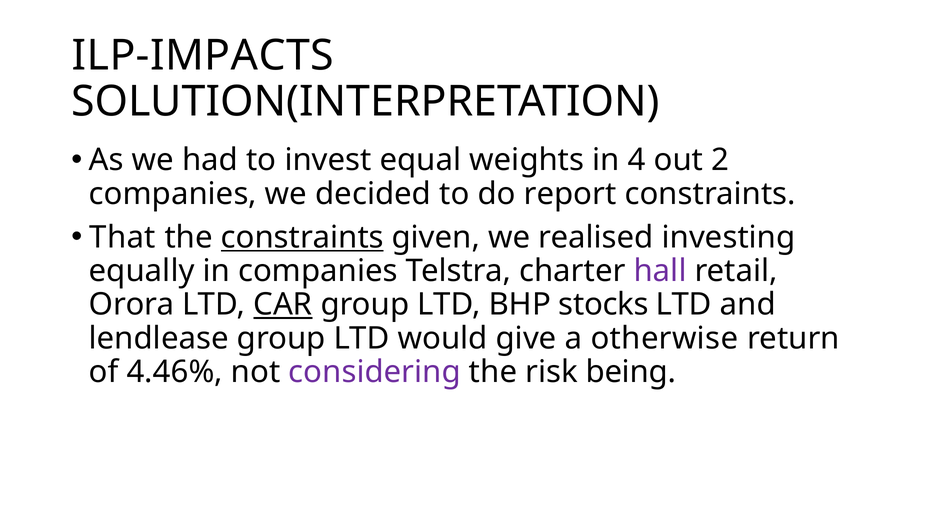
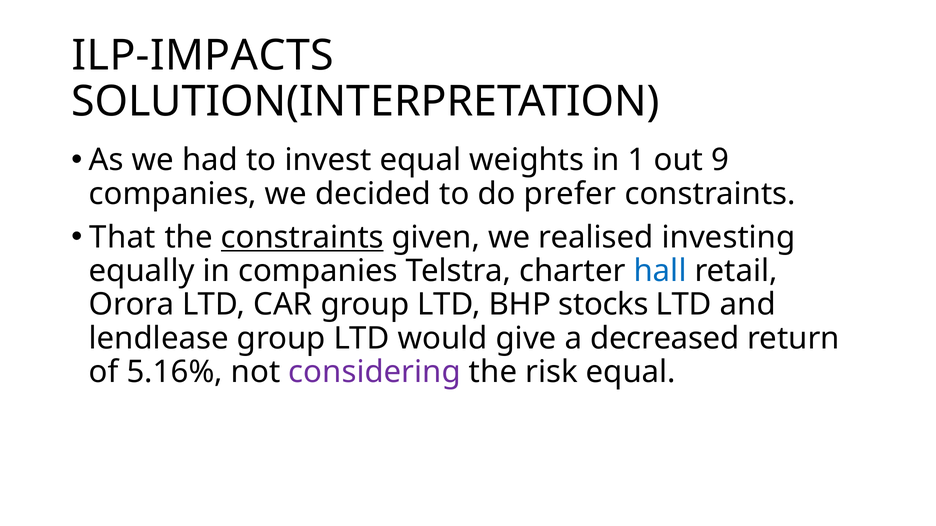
4: 4 -> 1 (637, 160)
2: 2 -> 9 (720, 160)
report: report -> prefer (570, 194)
hall colour: purple -> blue (660, 271)
CAR underline: present -> none (283, 305)
otherwise: otherwise -> decreased (665, 339)
4.46%: 4.46% -> 5.16% (175, 372)
risk being: being -> equal (631, 372)
